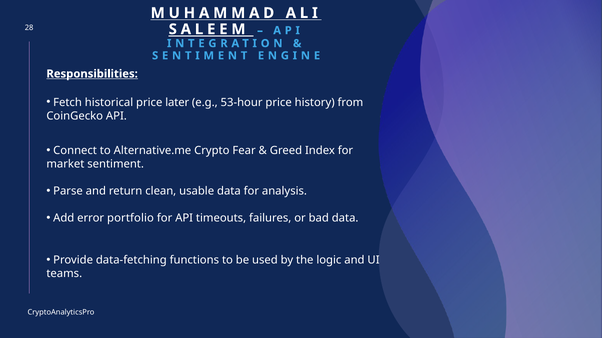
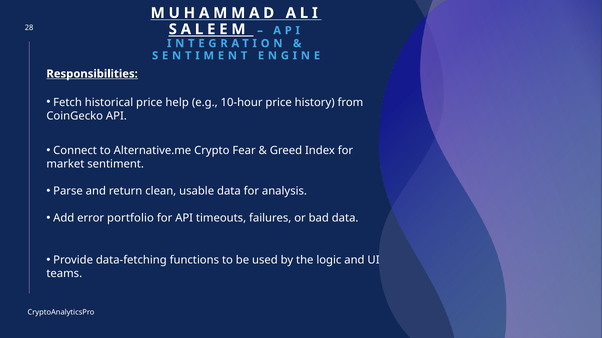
later: later -> help (177, 103)
53-hour: 53-hour -> 10-hour (242, 103)
